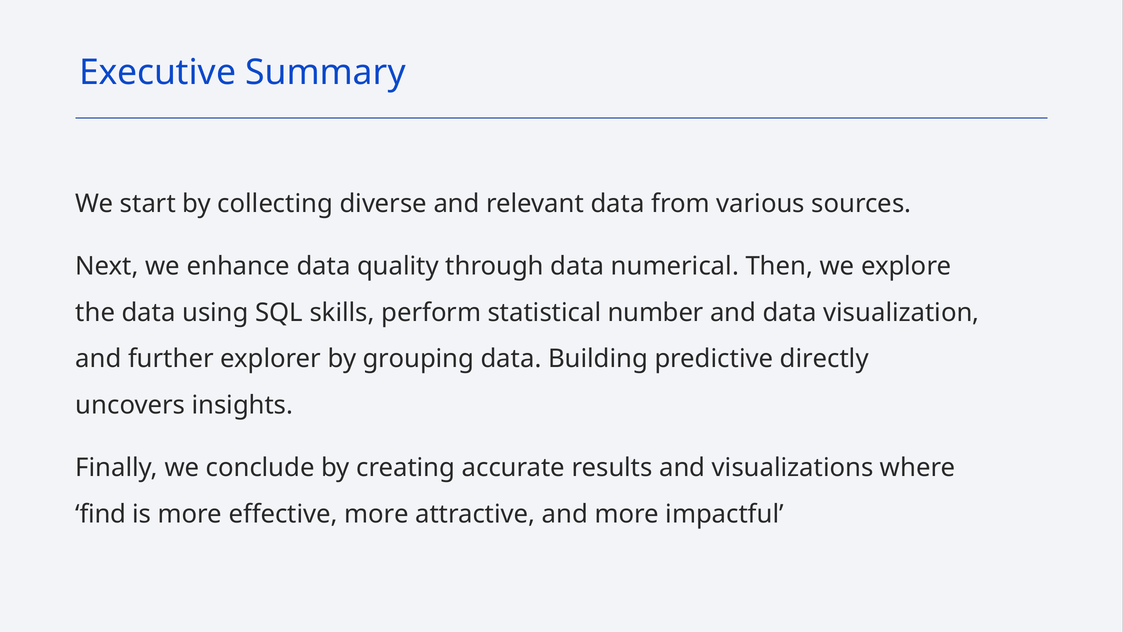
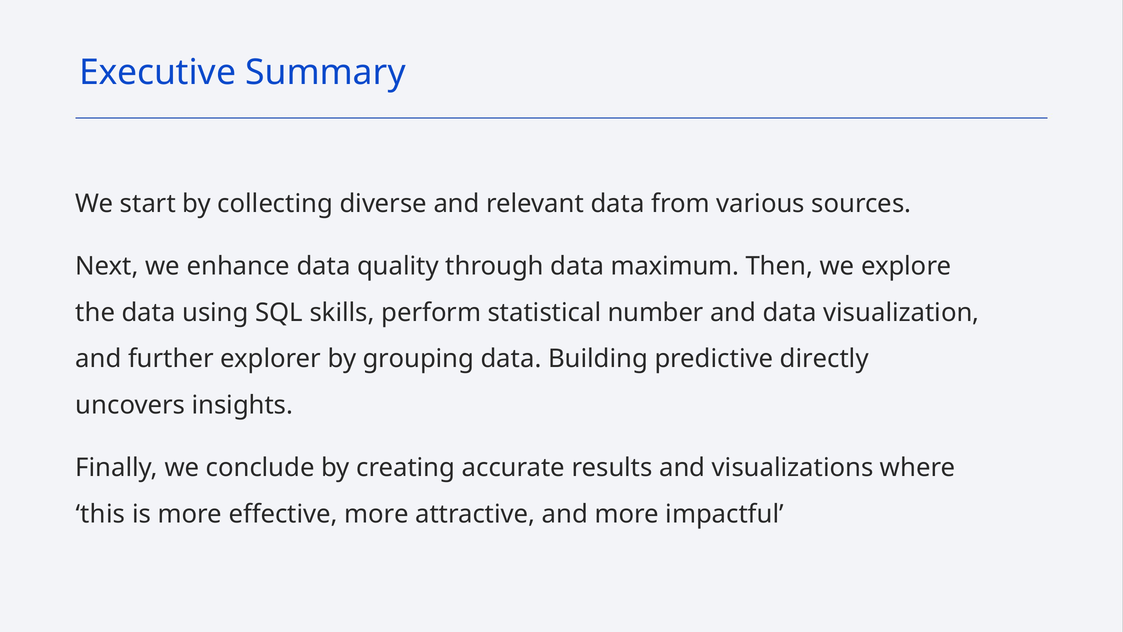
numerical: numerical -> maximum (675, 266)
find: find -> this (100, 514)
